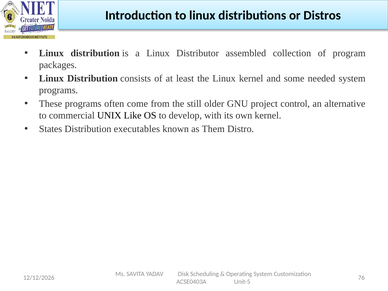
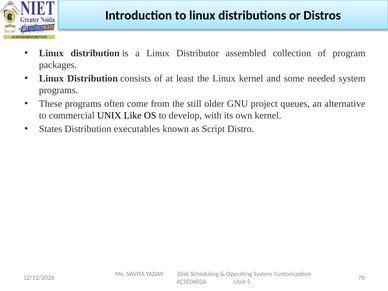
control: control -> queues (295, 104)
Them: Them -> Script (213, 129)
